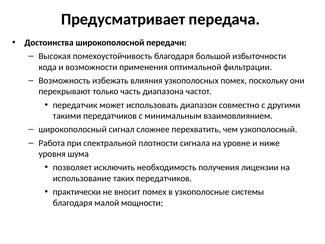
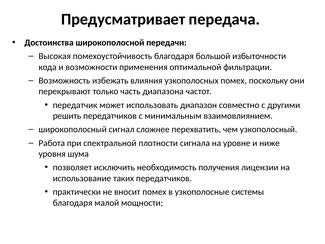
такими: такими -> решить (67, 116)
